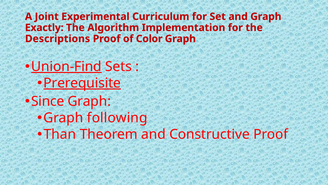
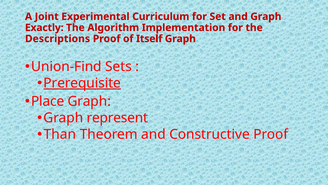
Color: Color -> Itself (149, 39)
Union-Find underline: present -> none (66, 66)
Since: Since -> Place (48, 101)
following: following -> represent (117, 118)
